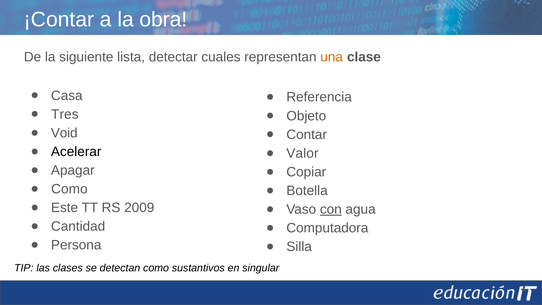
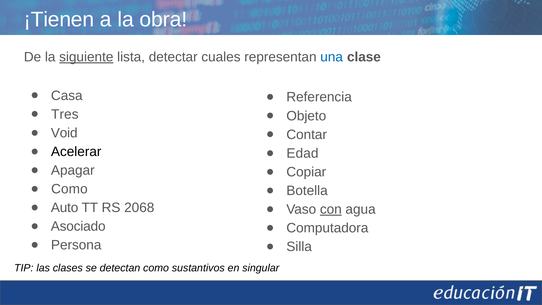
¡Contar: ¡Contar -> ¡Tienen (59, 20)
siguiente underline: none -> present (86, 57)
una colour: orange -> blue (332, 57)
Valor: Valor -> Edad (302, 153)
Este: Este -> Auto (65, 208)
2009: 2009 -> 2068 (139, 208)
Cantidad: Cantidad -> Asociado (78, 226)
